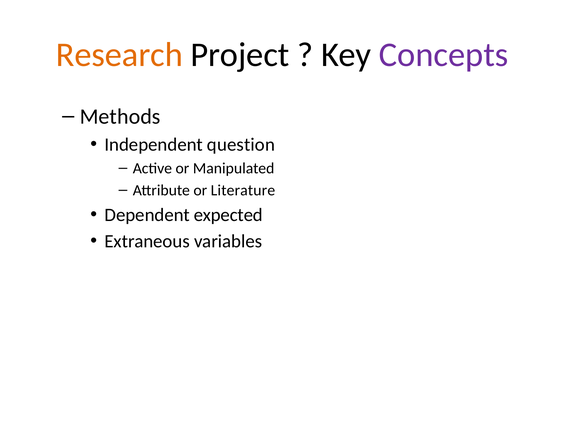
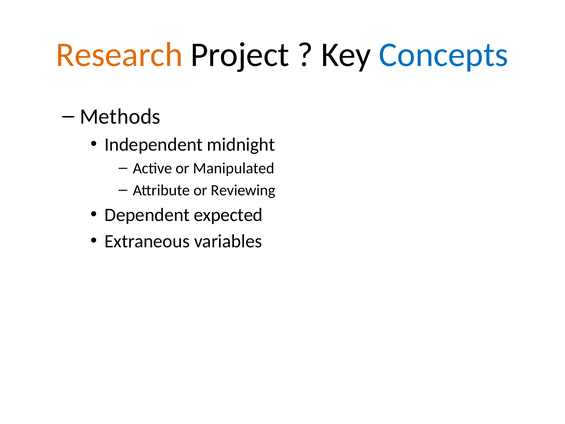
Concepts colour: purple -> blue (444, 55)
question: question -> midnight (241, 144)
Literature: Literature -> Reviewing (243, 190)
